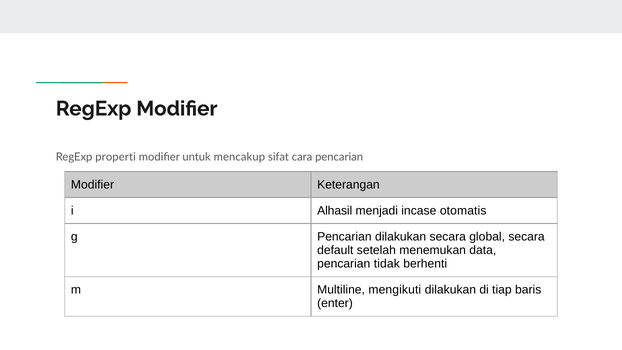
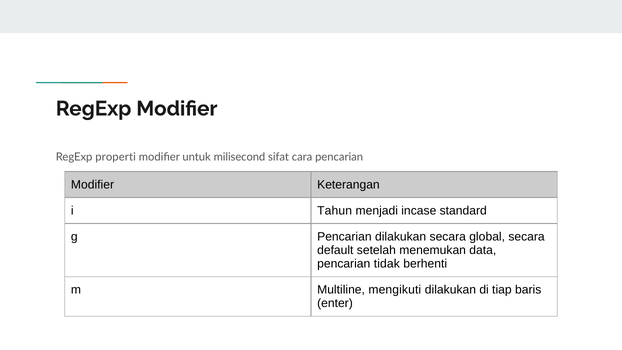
mencakup: mencakup -> milisecond (239, 157)
Alhasil: Alhasil -> Tahun (335, 211)
otomatis: otomatis -> standard (463, 211)
